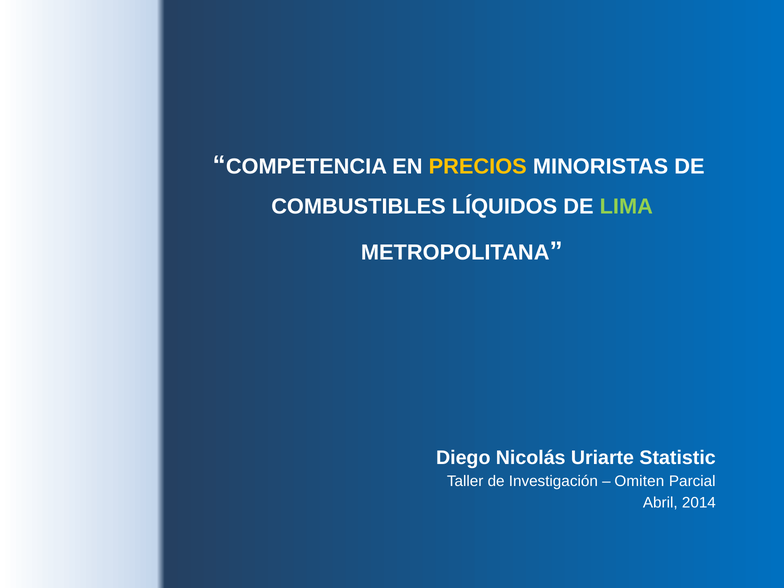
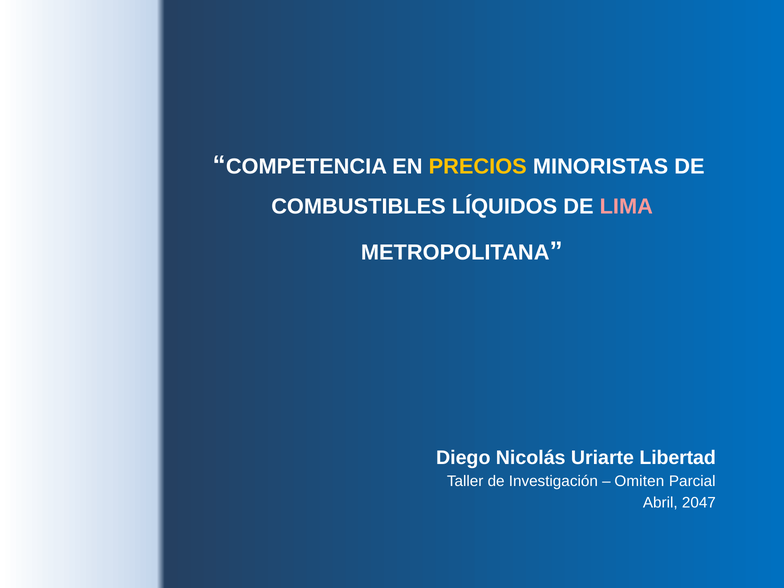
LIMA colour: light green -> pink (626, 207)
Statistic: Statistic -> Libertad (678, 458)
2014: 2014 -> 2047 (699, 503)
